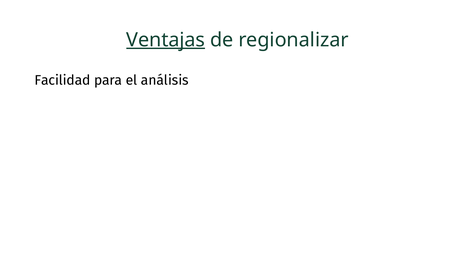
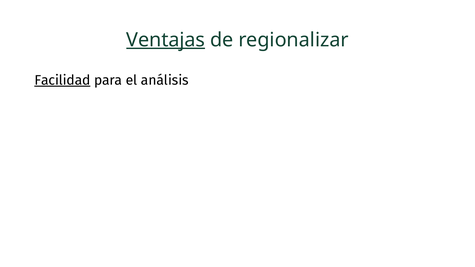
Facilidad underline: none -> present (62, 80)
